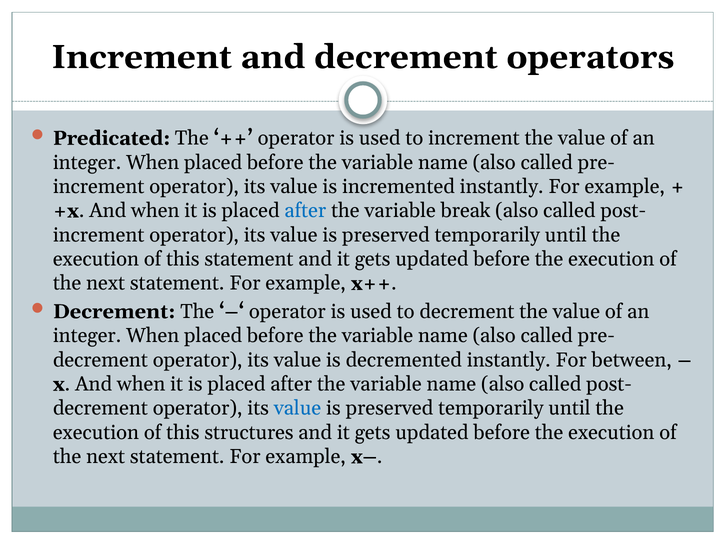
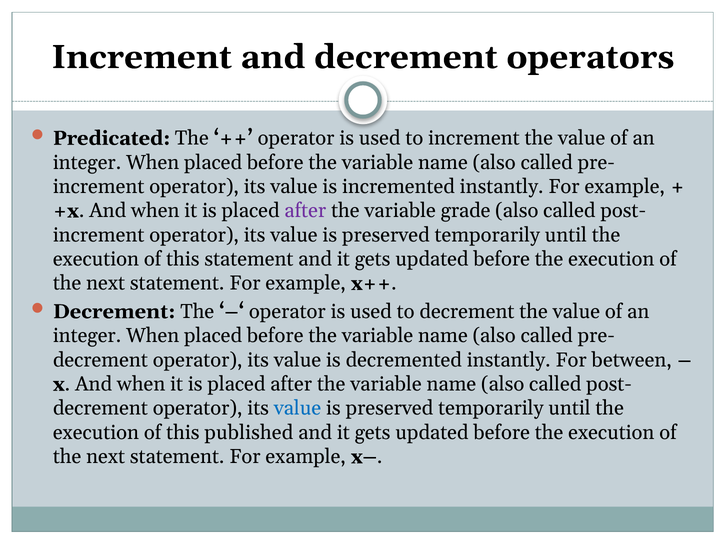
after colour: blue -> purple (305, 211)
break: break -> grade (466, 211)
structures: structures -> published (249, 433)
